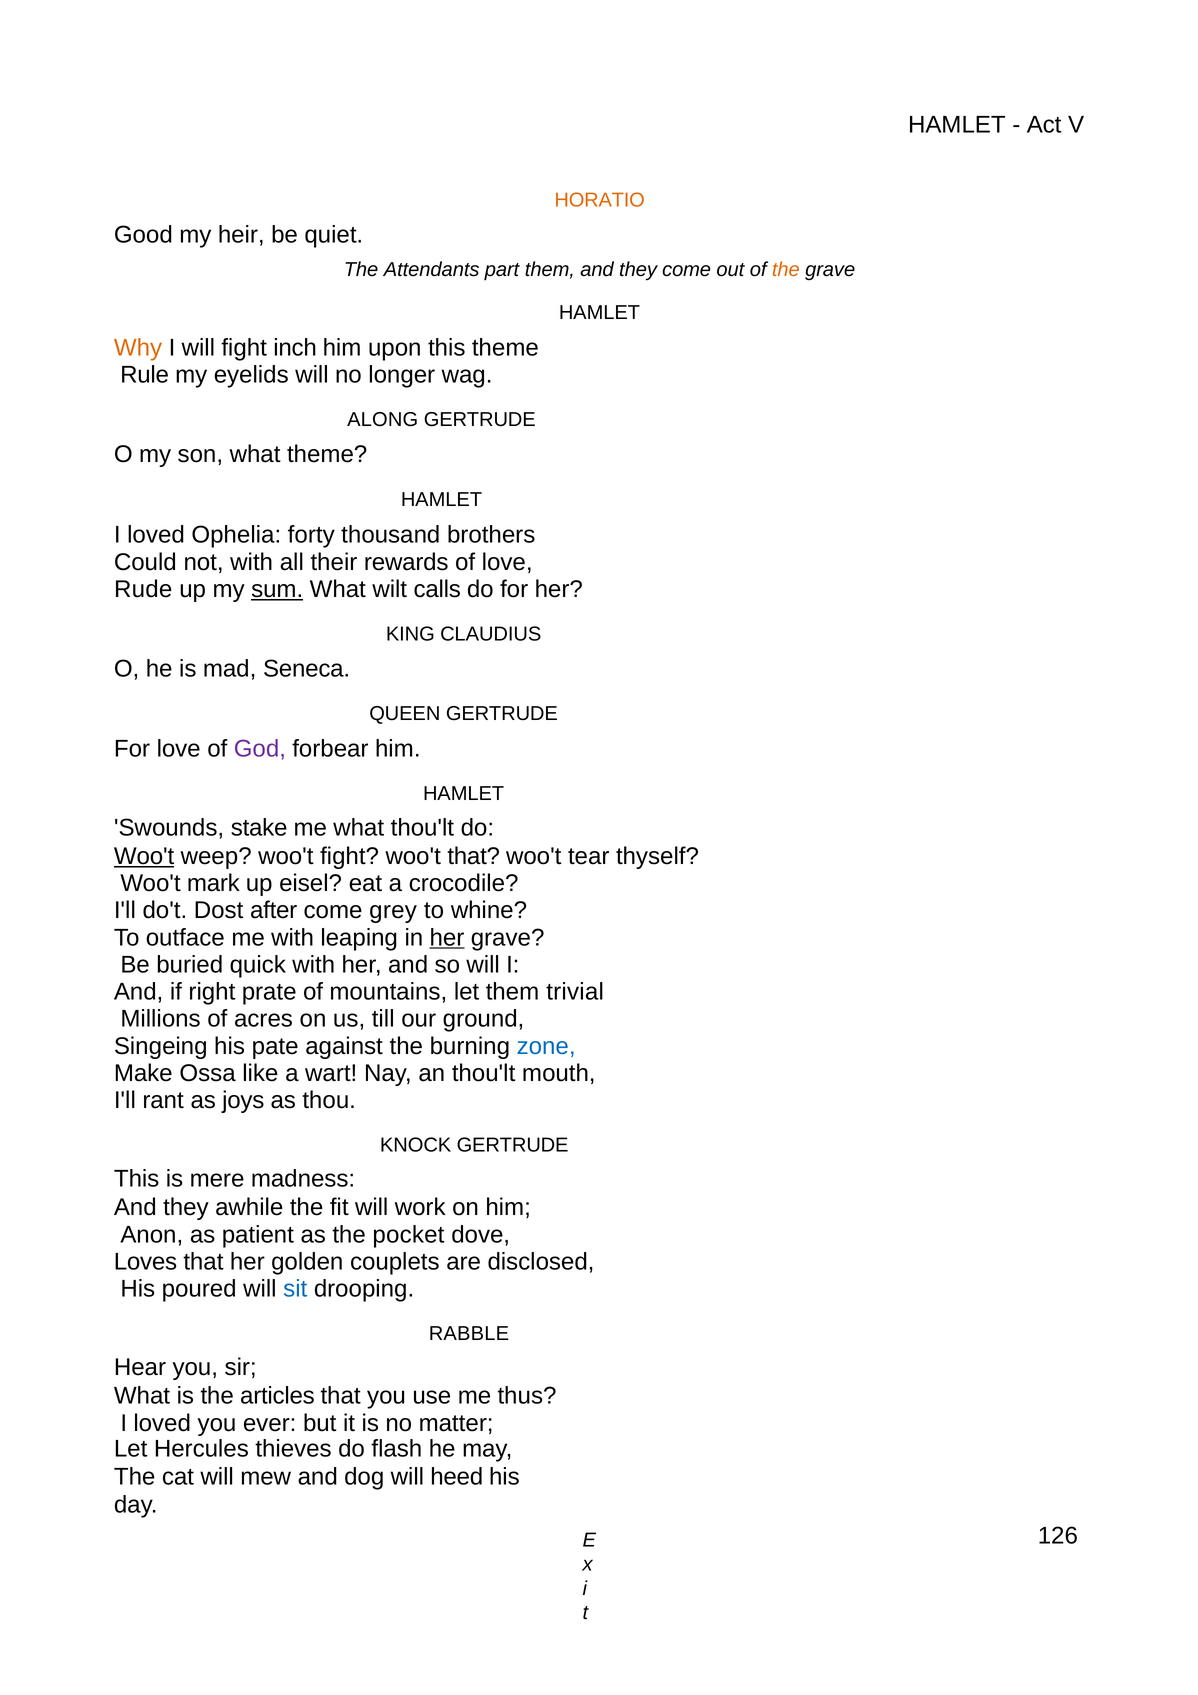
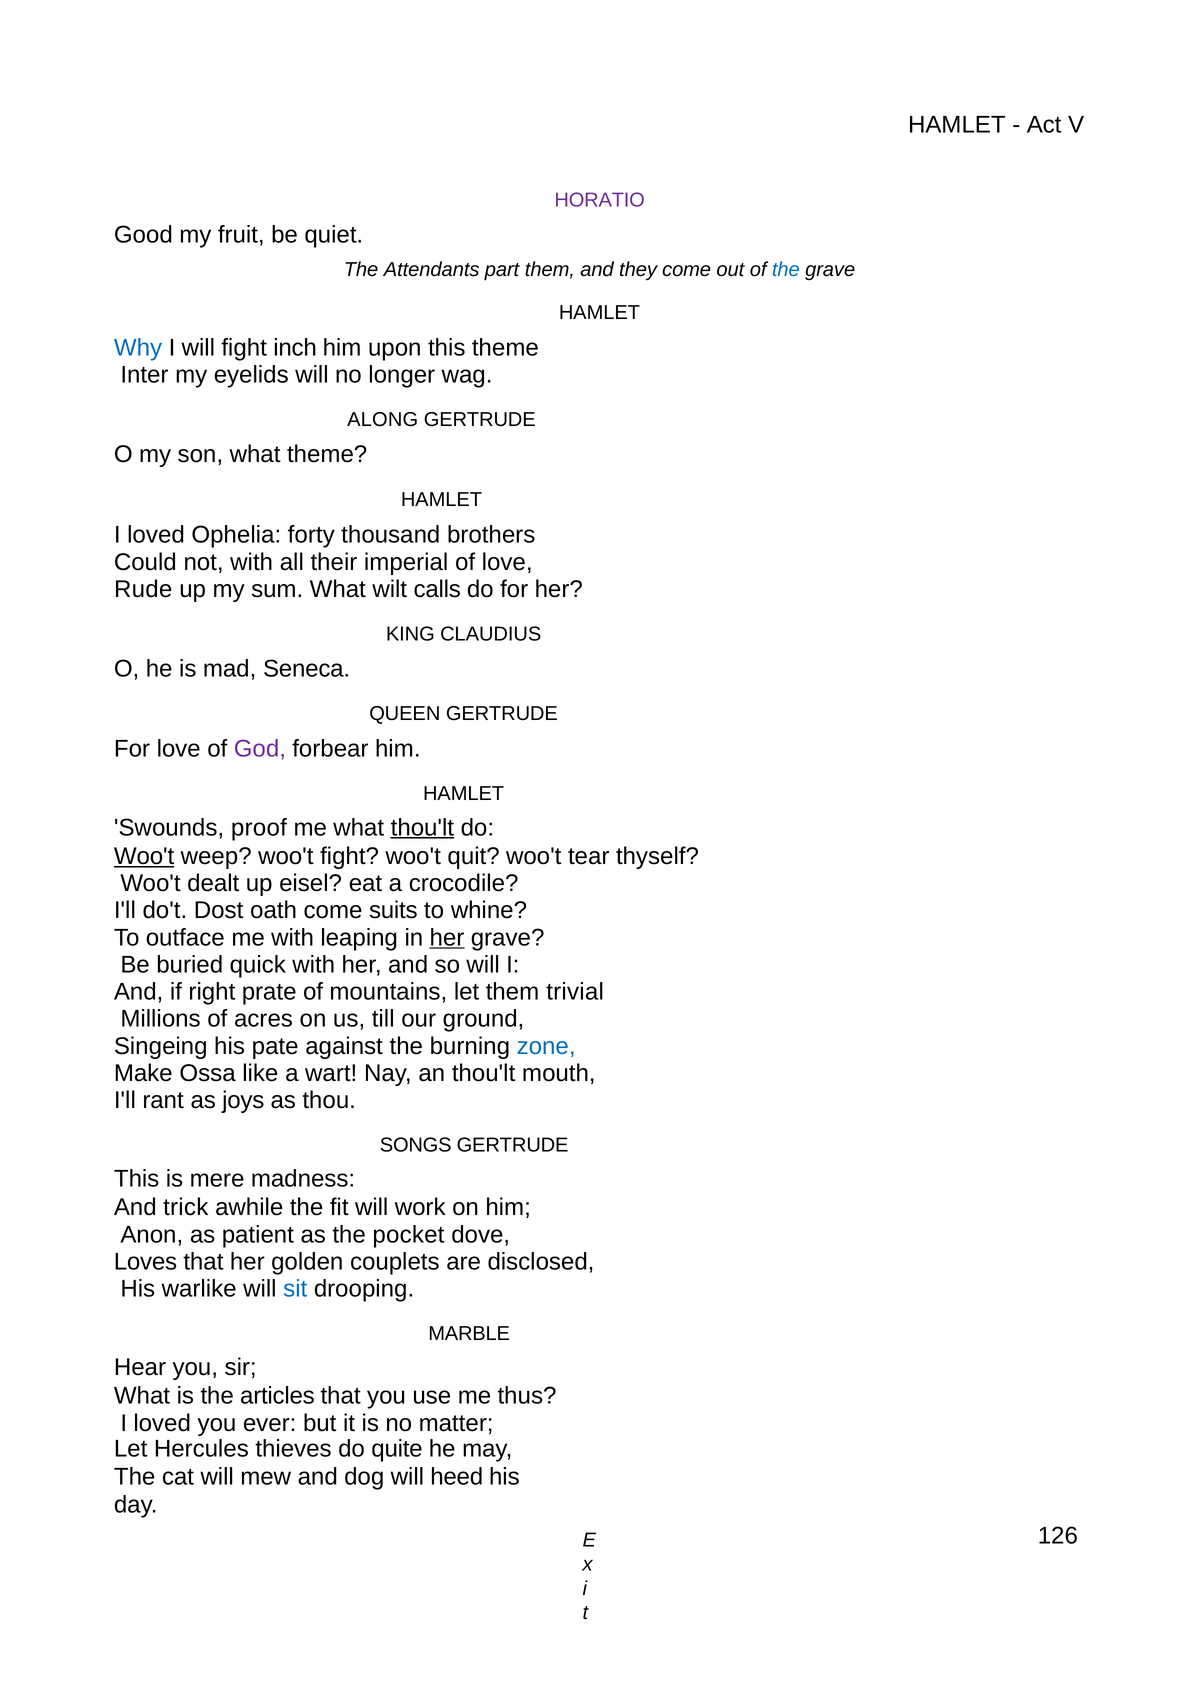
HORATIO colour: orange -> purple (600, 200)
heir: heir -> fruit (241, 235)
the colour: orange -> blue (786, 270)
Why colour: orange -> blue (138, 348)
Rule: Rule -> Inter (144, 375)
rewards: rewards -> imperial (406, 562)
sum underline: present -> none (277, 589)
stake: stake -> proof (259, 827)
thou'lt underline: none -> present (422, 827)
woo't that: that -> quit (474, 856)
mark: mark -> dealt (213, 883)
after: after -> oath (274, 910)
grey: grey -> suits (393, 910)
KNOCK: KNOCK -> SONGS (416, 1145)
they: they -> trick (186, 1207)
poured: poured -> warlike (199, 1288)
RABBLE: RABBLE -> MARBLE (469, 1333)
flash: flash -> quite (397, 1448)
